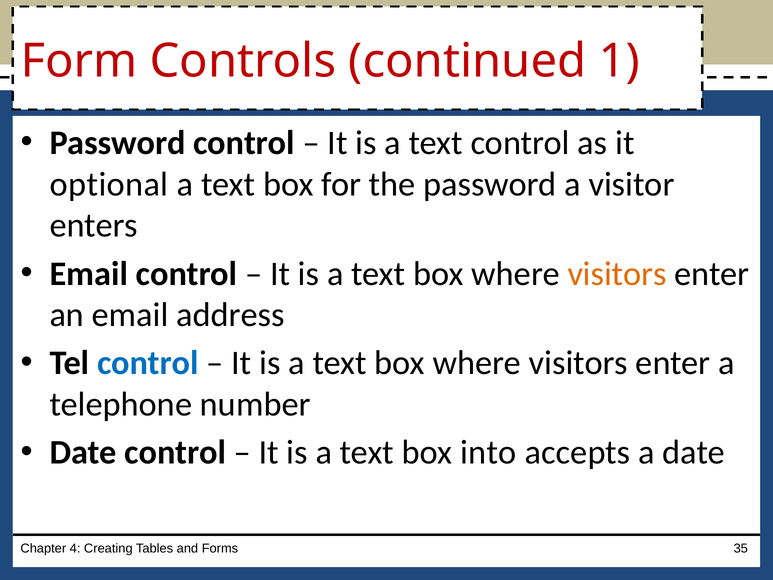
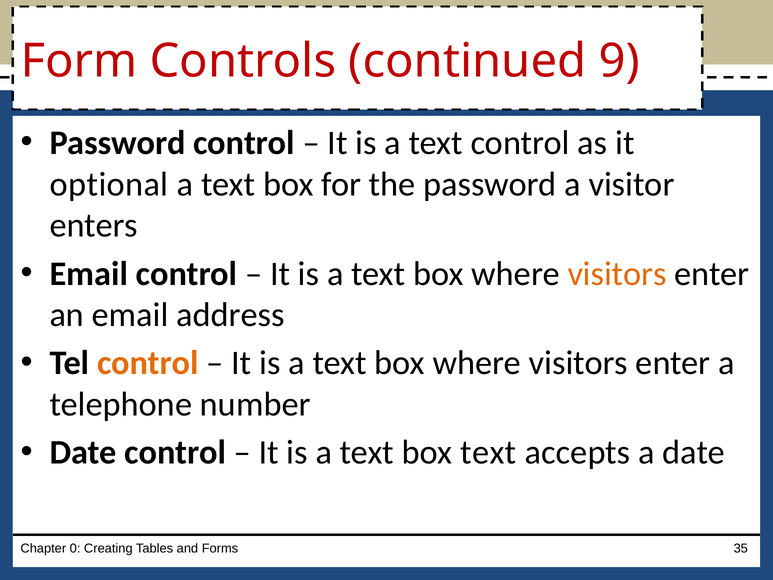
1: 1 -> 9 (619, 61)
control colour: blue -> orange (148, 363)
box into: into -> text (488, 452)
4: 4 -> 0 (75, 548)
